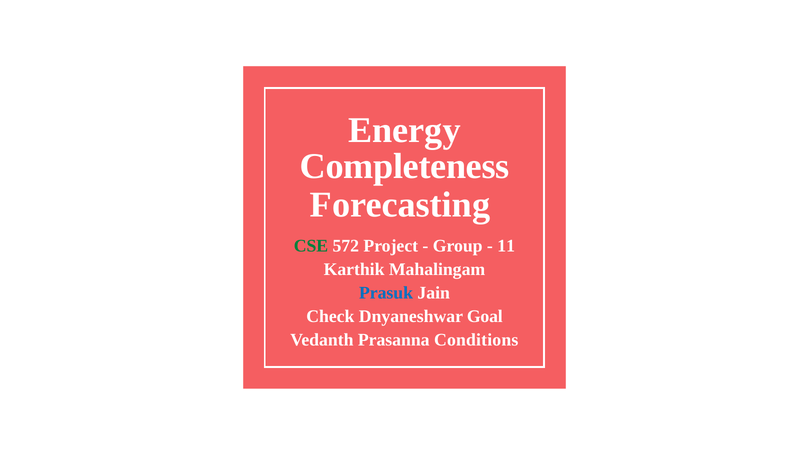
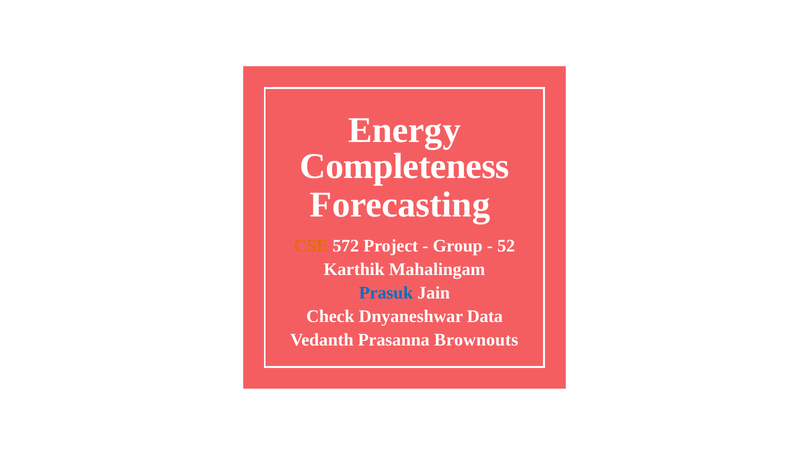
CSE colour: green -> orange (311, 246)
11: 11 -> 52 (506, 246)
Goal: Goal -> Data (485, 316)
Conditions: Conditions -> Brownouts (476, 340)
